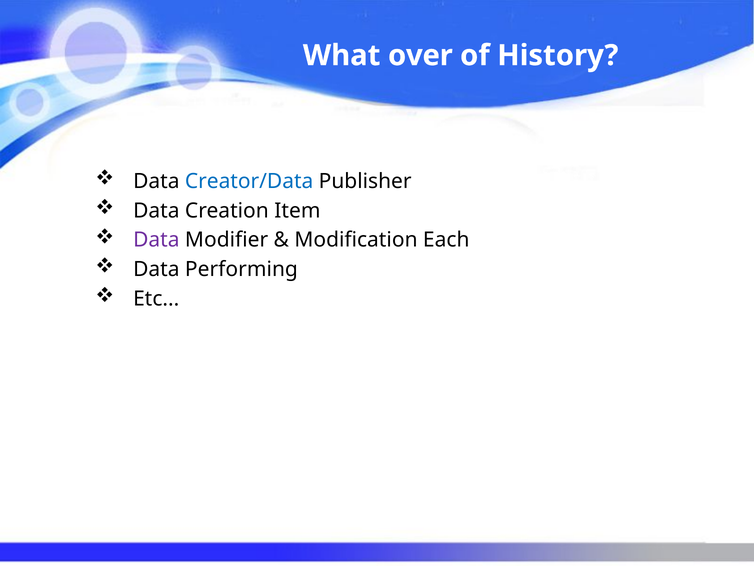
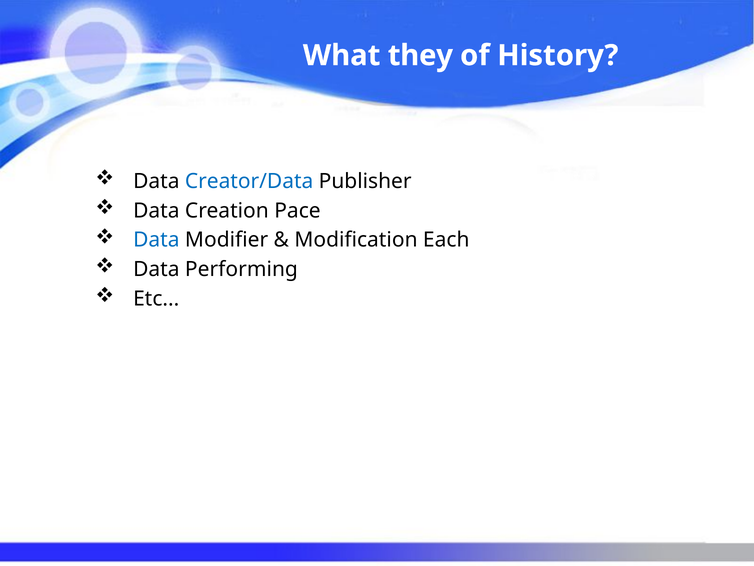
over: over -> they (420, 55)
Item: Item -> Pace (297, 210)
Data colour: purple -> blue (156, 240)
